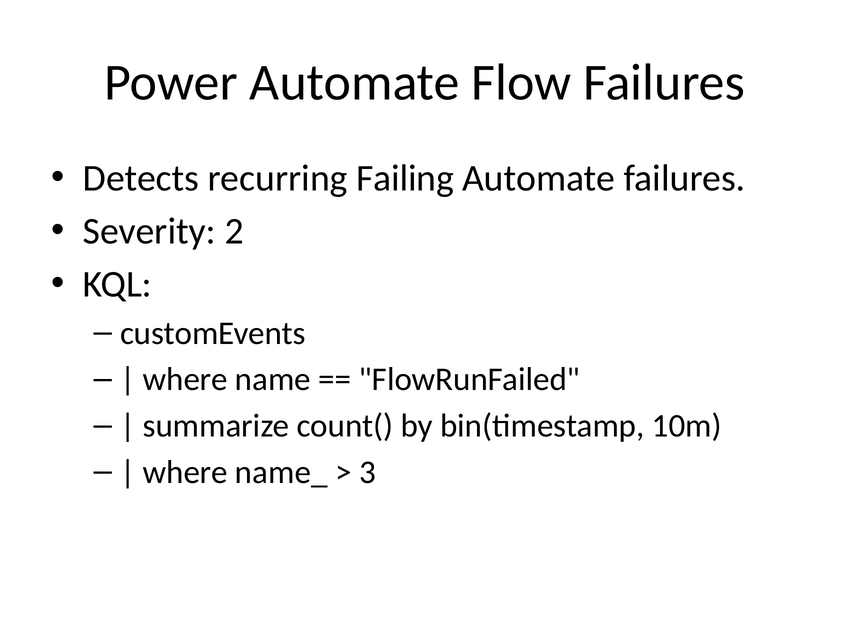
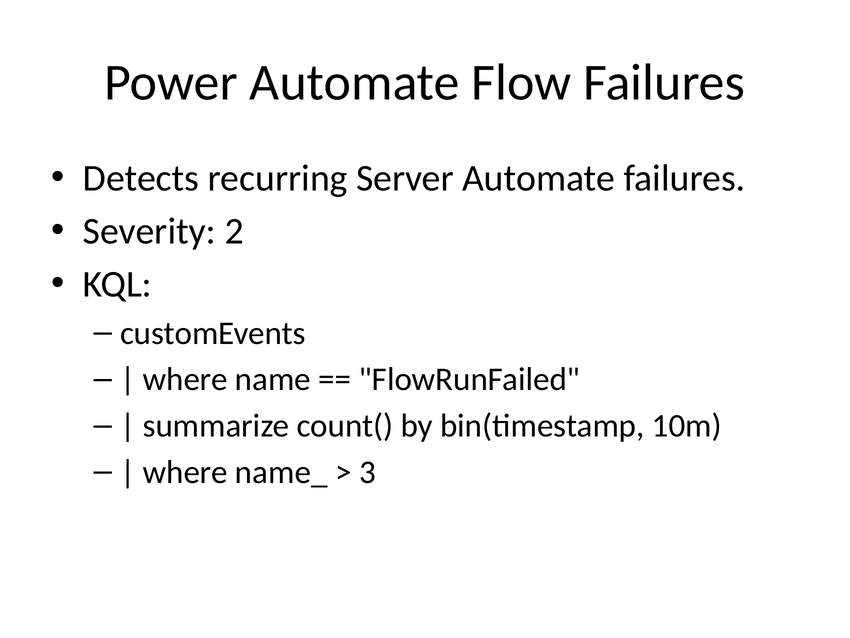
Failing: Failing -> Server (405, 178)
